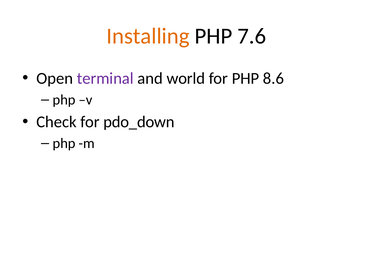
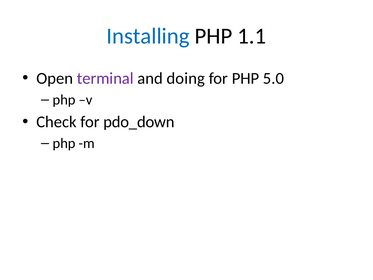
Installing colour: orange -> blue (148, 36)
7.6: 7.6 -> 1.1 (252, 36)
world: world -> doing (186, 78)
8.6: 8.6 -> 5.0 (273, 78)
